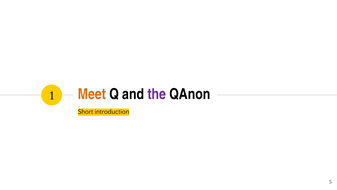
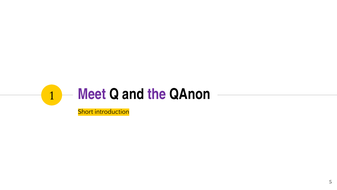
Meet colour: orange -> purple (92, 94)
